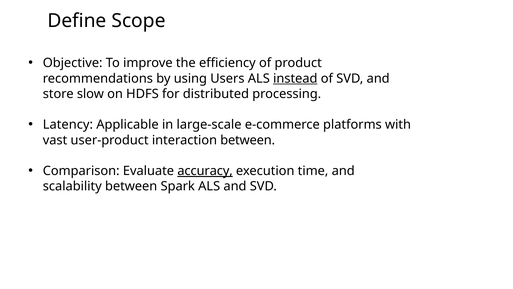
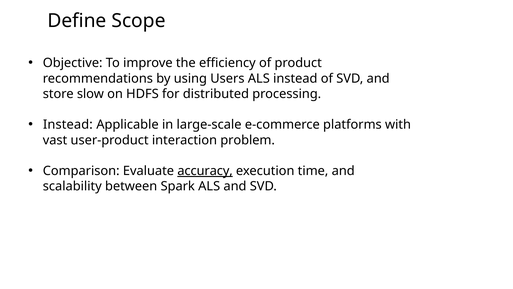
instead underline: present -> none (295, 78)
Latency: Latency -> Instead (68, 125)
interaction between: between -> problem (248, 140)
